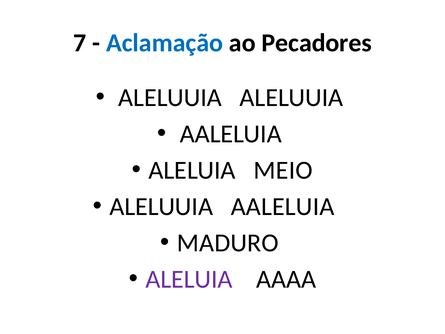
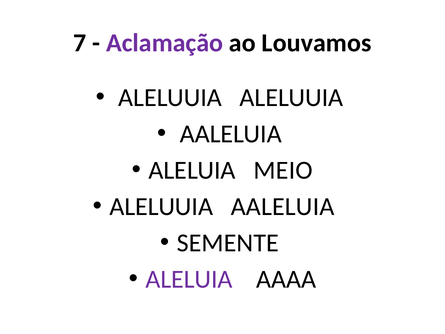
Aclamação colour: blue -> purple (165, 43)
Pecadores: Pecadores -> Louvamos (317, 43)
MADURO: MADURO -> SEMENTE (228, 243)
